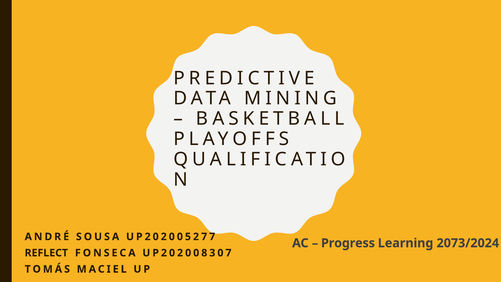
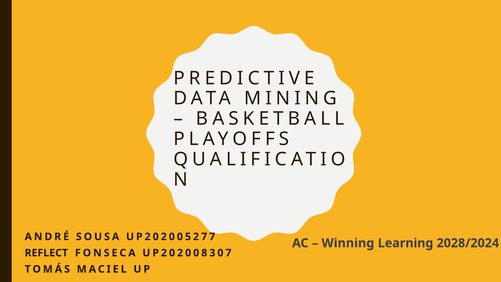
Progress: Progress -> Winning (348, 243)
2073/2024: 2073/2024 -> 2028/2024 (468, 243)
